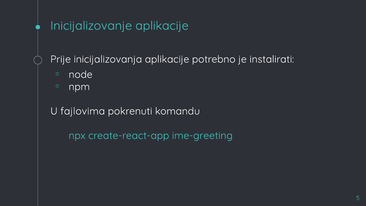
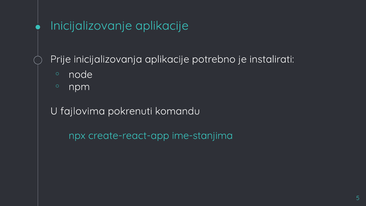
ime-greeting: ime-greeting -> ime-stanjima (202, 136)
